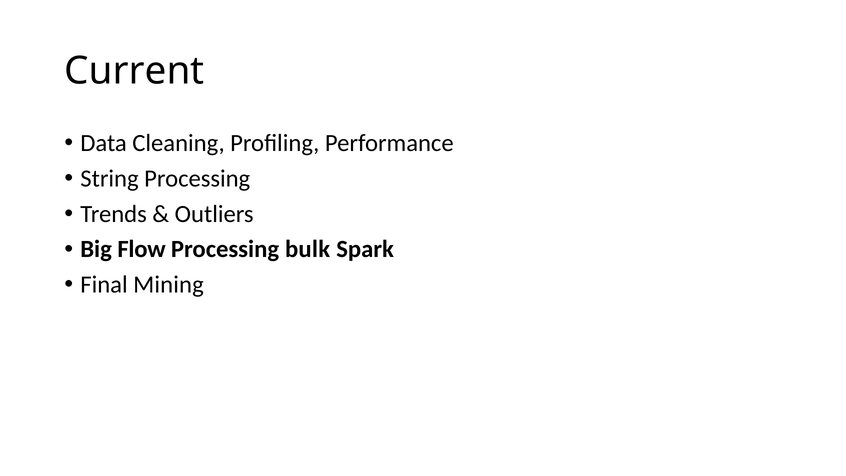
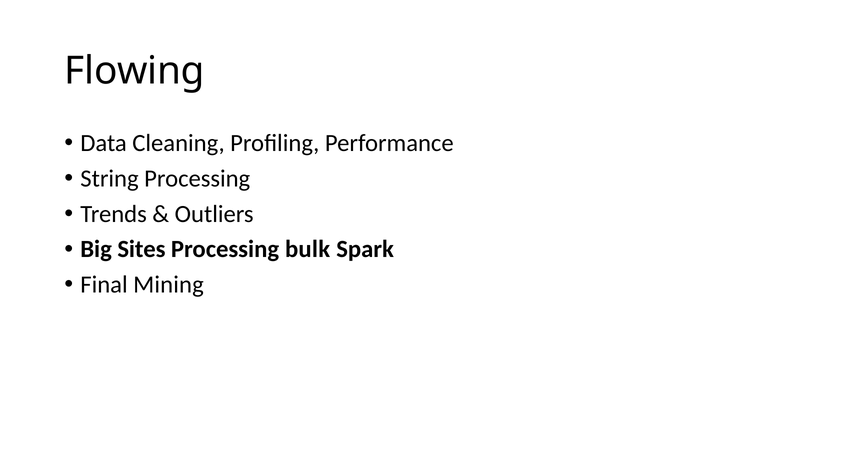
Current: Current -> Flowing (135, 71)
Flow: Flow -> Sites (141, 249)
